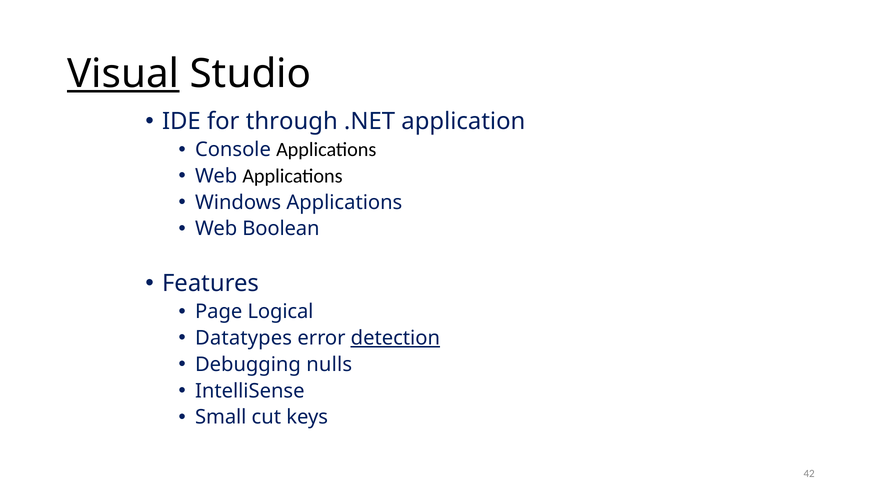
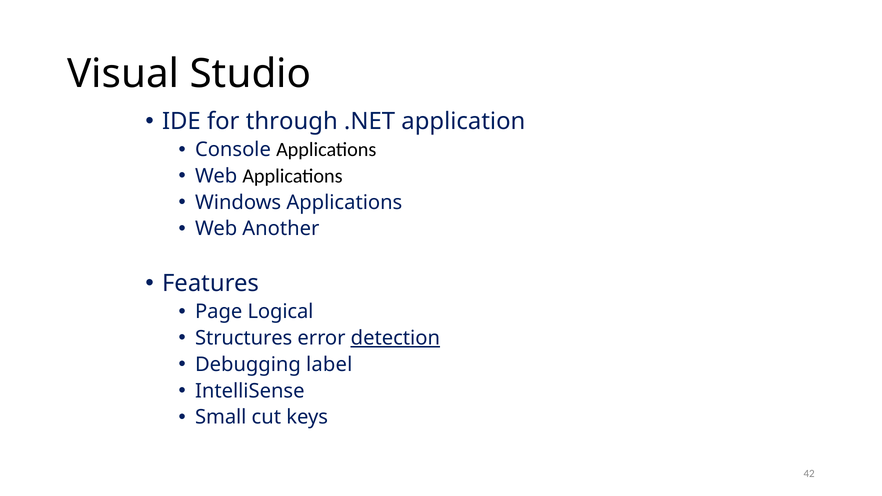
Visual underline: present -> none (123, 74)
Boolean: Boolean -> Another (281, 229)
Datatypes: Datatypes -> Structures (244, 338)
nulls: nulls -> label (329, 365)
